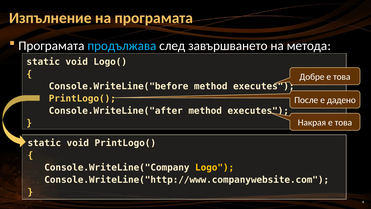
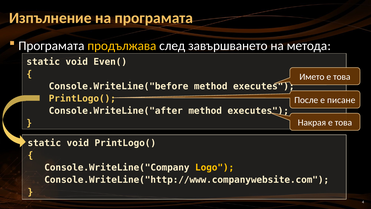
продължава colour: light blue -> yellow (122, 46)
Logo(: Logo( -> Even( (110, 62)
Добре: Добре -> Името (312, 77)
дадено: дадено -> писане (341, 100)
